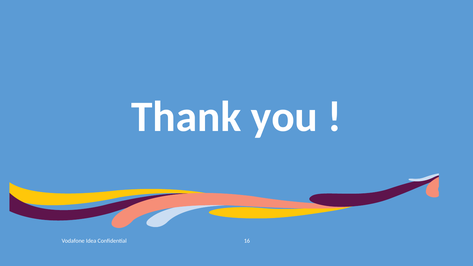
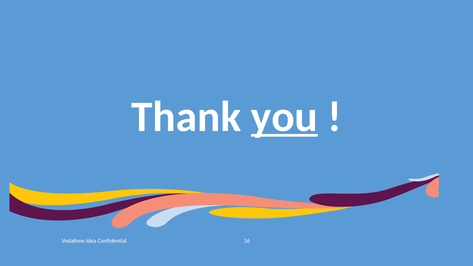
you underline: none -> present (284, 117)
